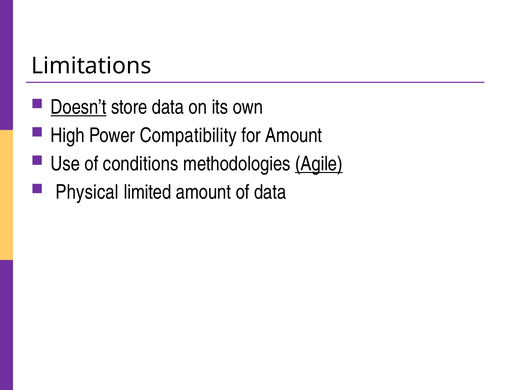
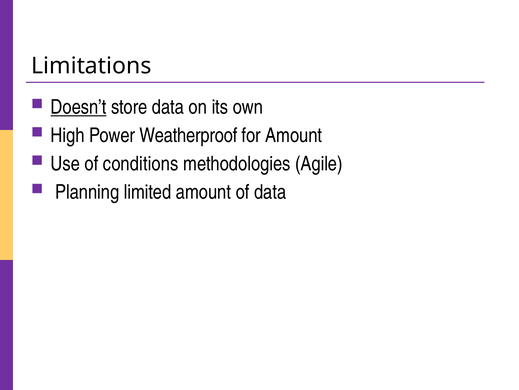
Compatibility: Compatibility -> Weatherproof (188, 135)
Agile underline: present -> none (319, 164)
Physical: Physical -> Planning (87, 192)
